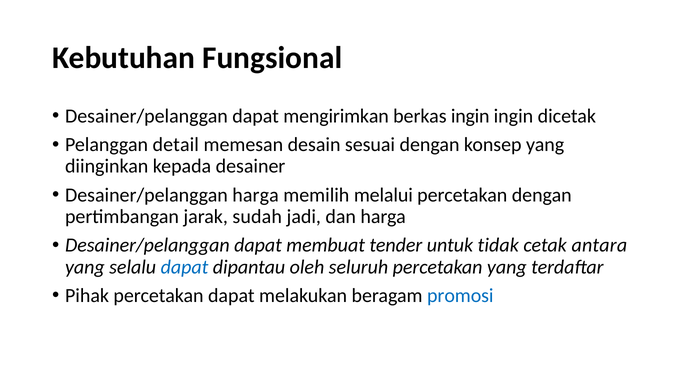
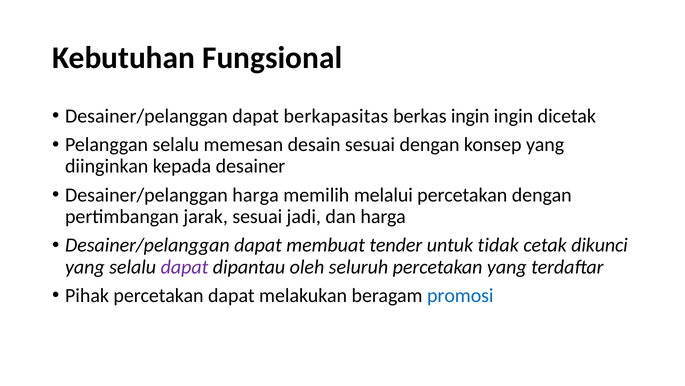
mengirimkan: mengirimkan -> berkapasitas (336, 116)
Pelanggan detail: detail -> selalu (176, 144)
jarak sudah: sudah -> sesuai (257, 216)
antara: antara -> dikunci (600, 245)
dapat colour: blue -> purple (185, 266)
